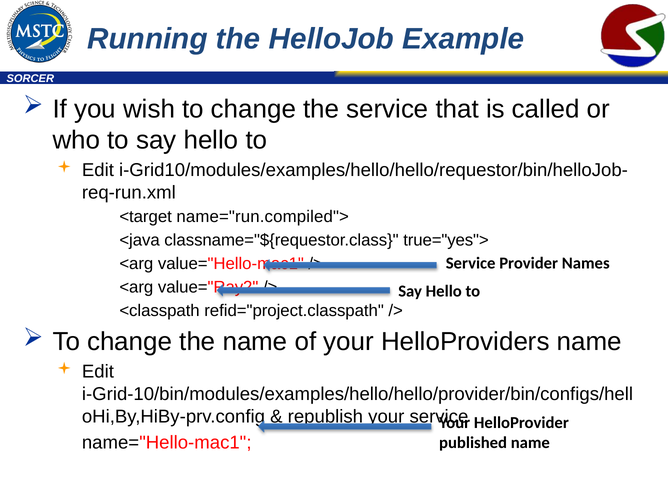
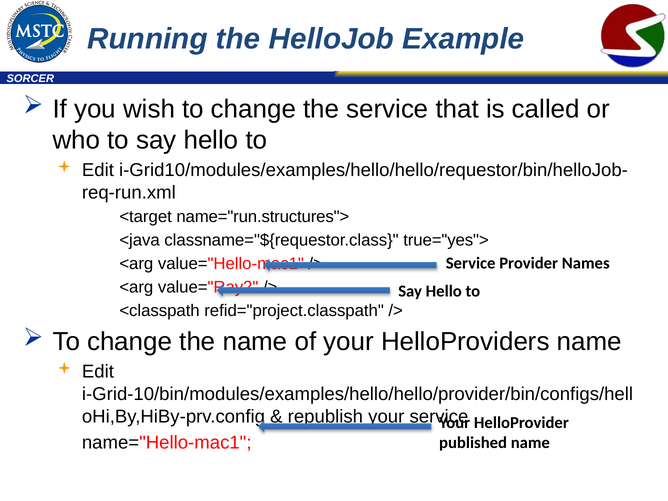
name="run.compiled">: name="run.compiled"> -> name="run.structures"> (263, 217)
